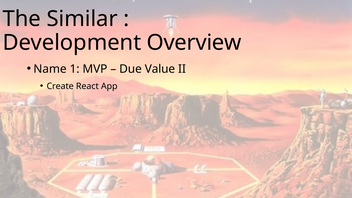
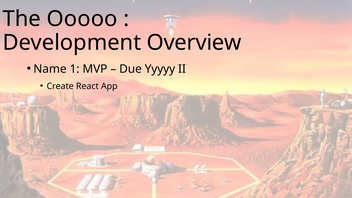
Similar: Similar -> Ooooo (82, 19)
Value: Value -> Yyyyy (160, 69)
